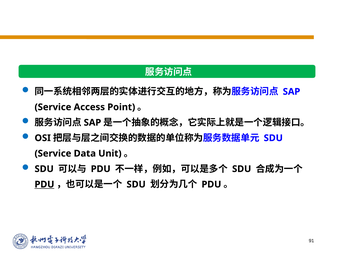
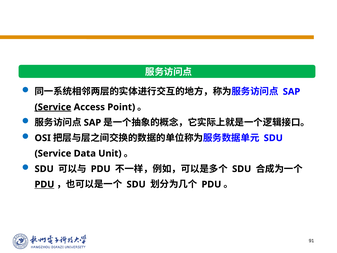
Service underline: none -> present (53, 107)
